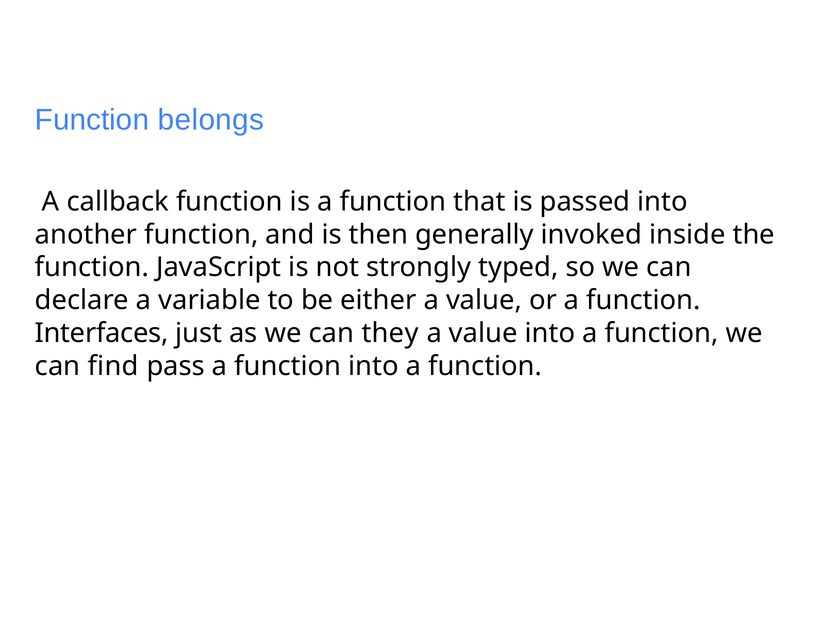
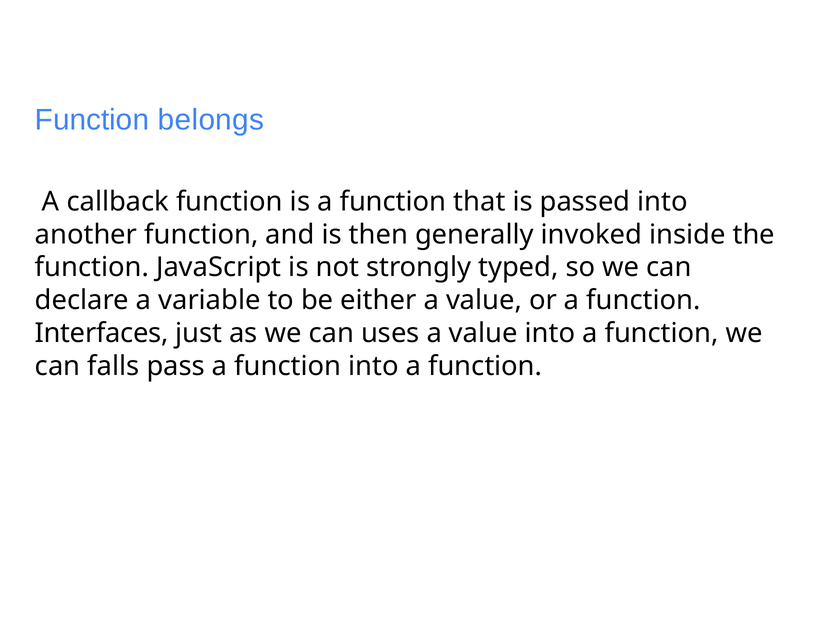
they: they -> uses (390, 333)
find: find -> falls (113, 366)
